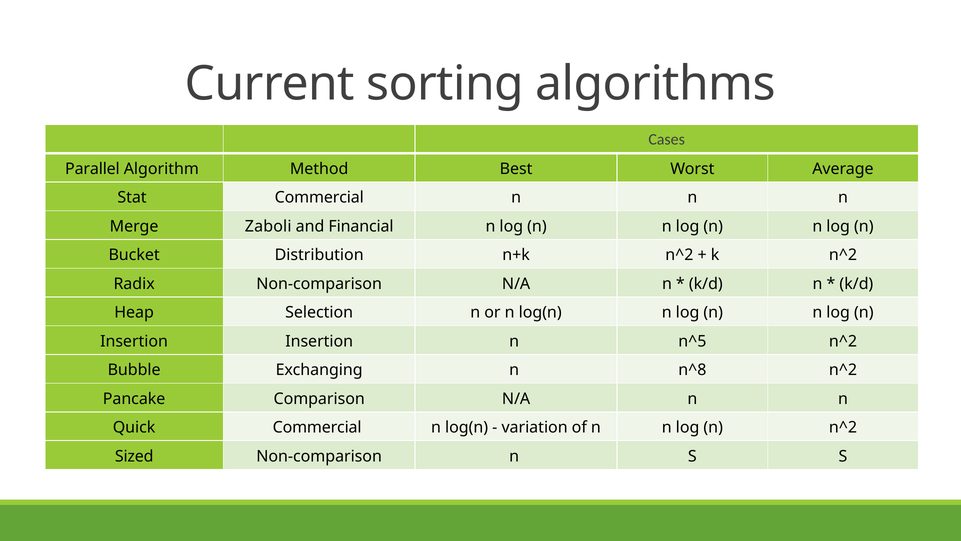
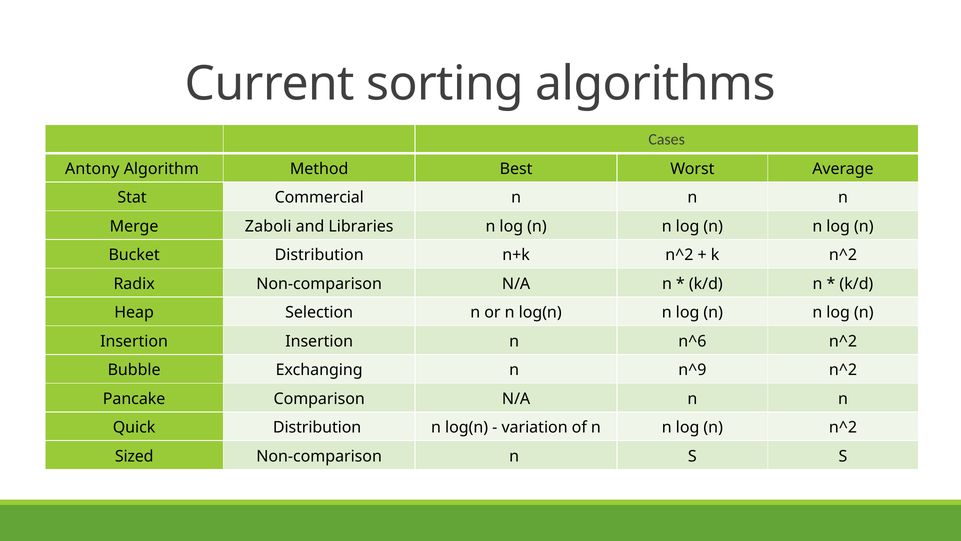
Parallel: Parallel -> Antony (92, 169)
Financial: Financial -> Libraries (361, 226)
n^5: n^5 -> n^6 (692, 341)
n^8: n^8 -> n^9 (692, 370)
Quick Commercial: Commercial -> Distribution (317, 427)
